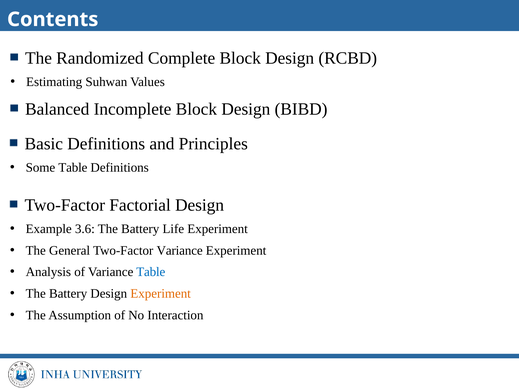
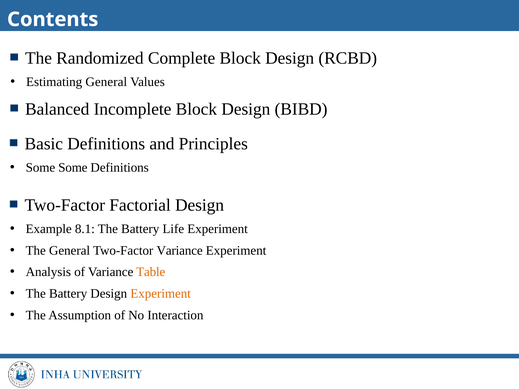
Estimating Suhwan: Suhwan -> General (106, 82)
Some Table: Table -> Some (73, 168)
3.6: 3.6 -> 8.1 (85, 229)
Table colour: blue -> orange (151, 272)
